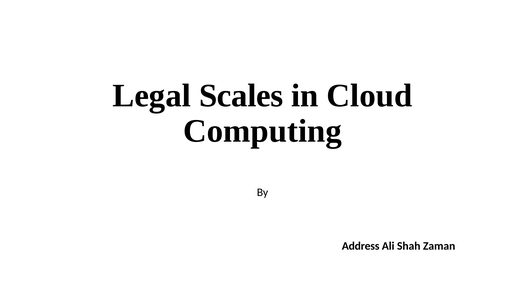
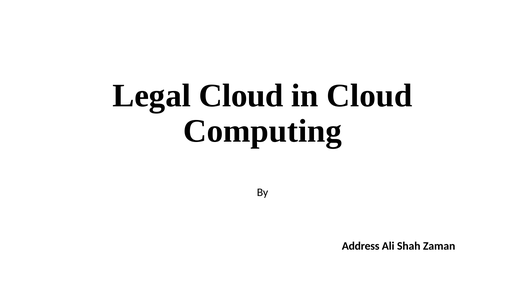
Legal Scales: Scales -> Cloud (241, 96)
